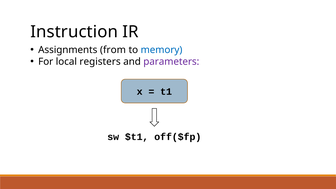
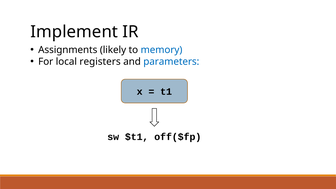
Instruction: Instruction -> Implement (74, 32)
from: from -> likely (113, 50)
parameters colour: purple -> blue (171, 62)
